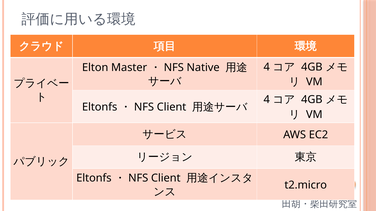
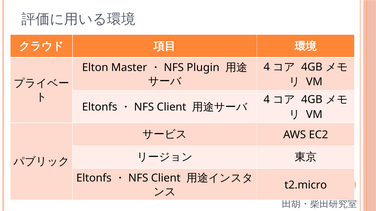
Native: Native -> Plugin (203, 68)
